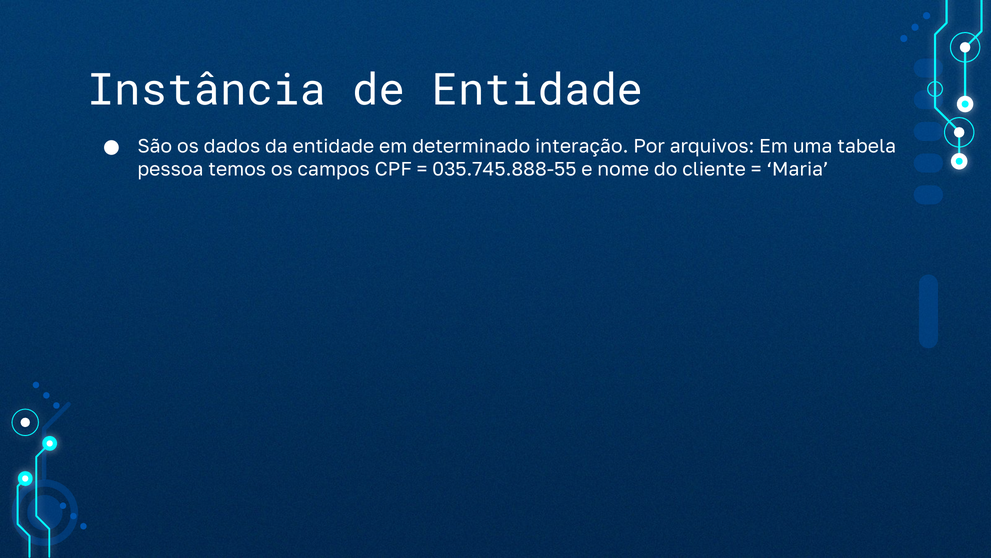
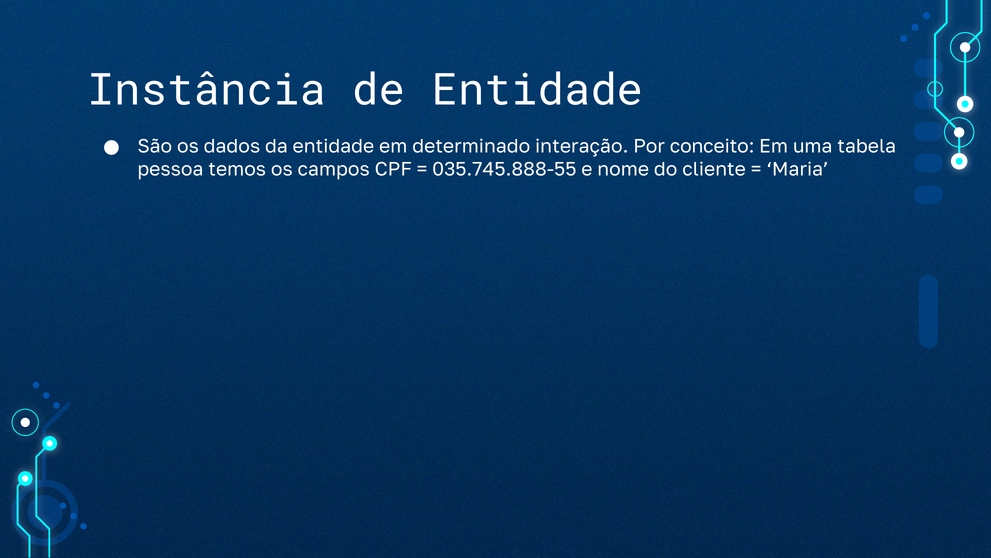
arquivos: arquivos -> conceito (712, 146)
